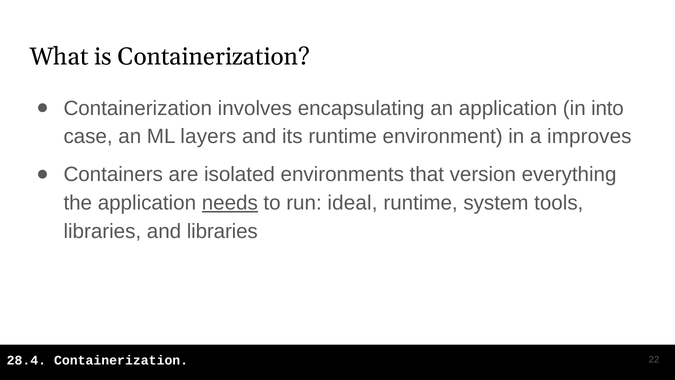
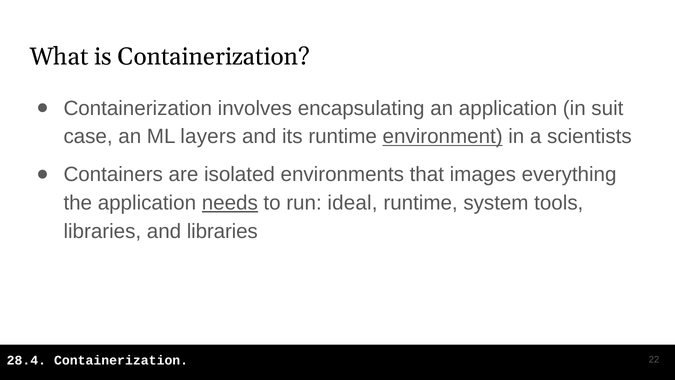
into: into -> suit (607, 108)
environment underline: none -> present (443, 137)
improves: improves -> scientists (589, 137)
version: version -> images (483, 174)
